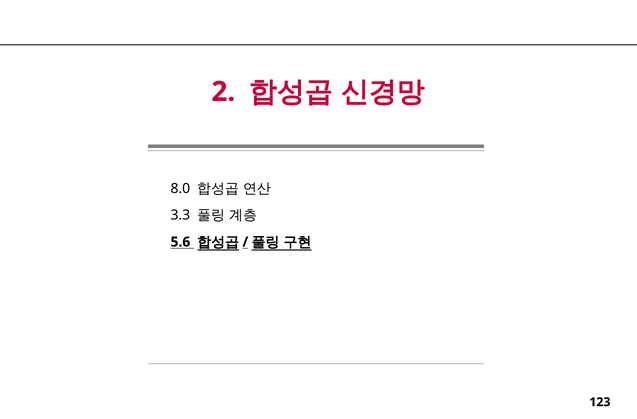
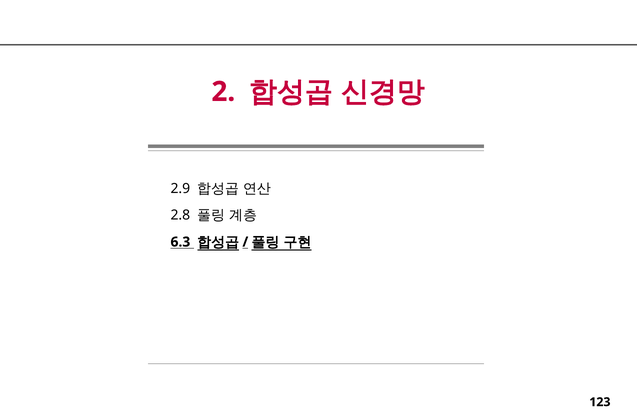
8.0: 8.0 -> 2.9 (180, 188)
3.3: 3.3 -> 2.8 (180, 215)
5.6: 5.6 -> 6.3 (180, 242)
